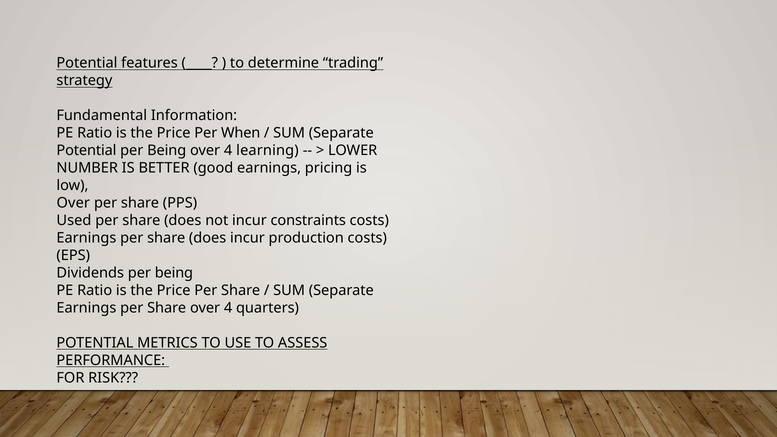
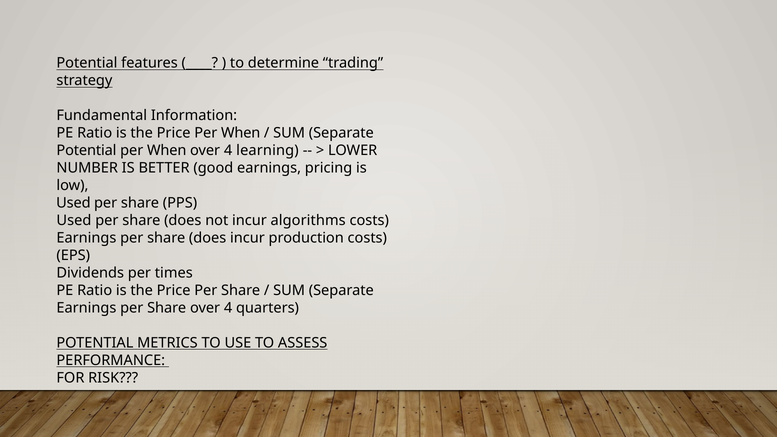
Being: Being -> When (167, 150)
Over: Over -> Used (73, 203)
constraints: constraints -> algorithms (308, 220)
Dividends per being: being -> times (174, 273)
